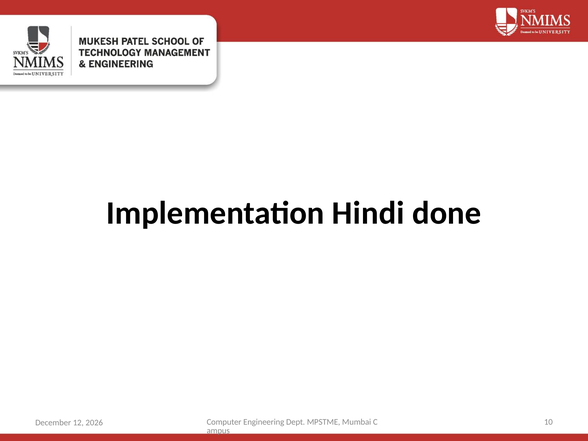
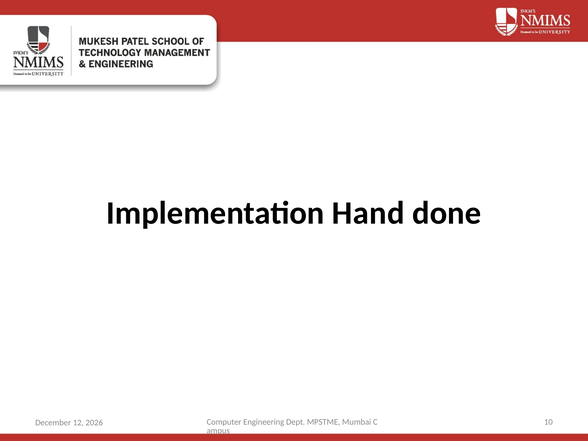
Hindi: Hindi -> Hand (368, 213)
